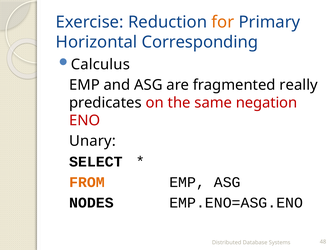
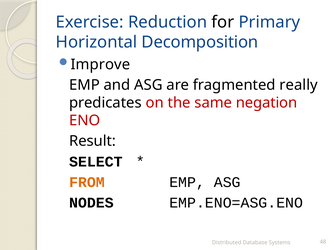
for colour: orange -> black (223, 22)
Corresponding: Corresponding -> Decomposition (200, 42)
Calculus: Calculus -> Improve (100, 65)
Unary: Unary -> Result (93, 141)
